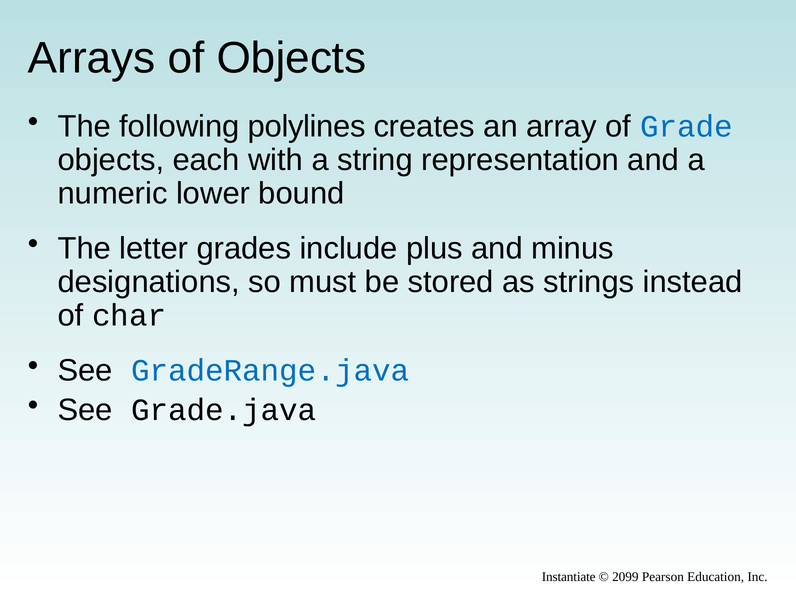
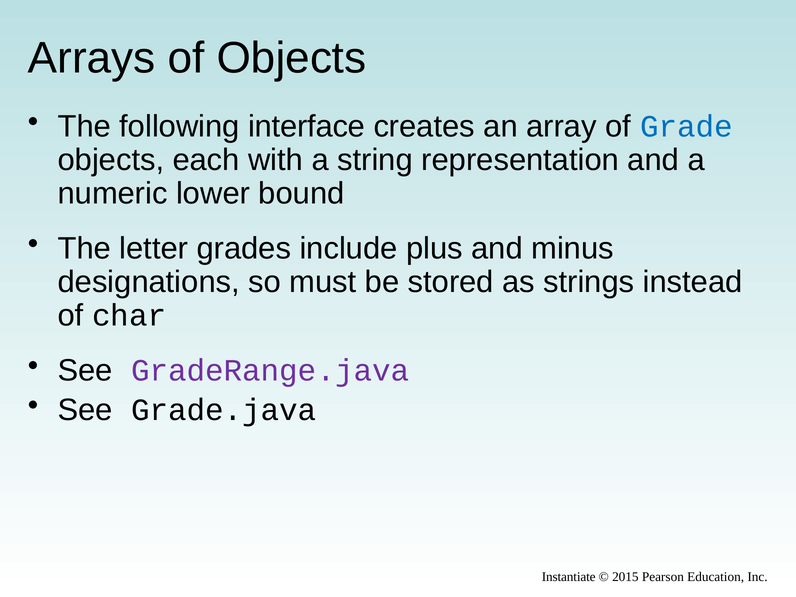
polylines: polylines -> interface (307, 127)
GradeRange.java colour: blue -> purple (270, 371)
2099: 2099 -> 2015 (625, 577)
